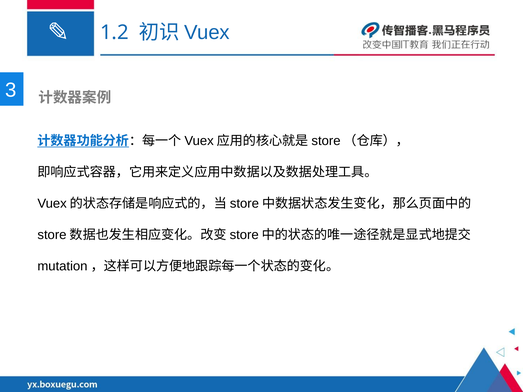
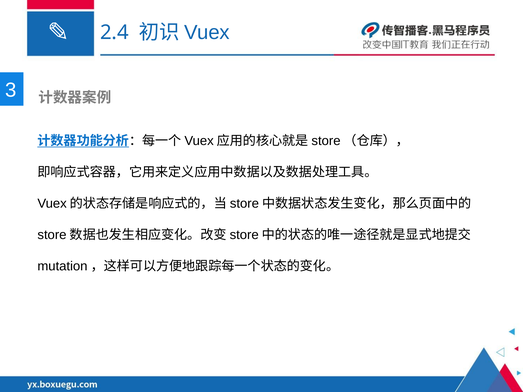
1.2: 1.2 -> 2.4 (114, 32)
